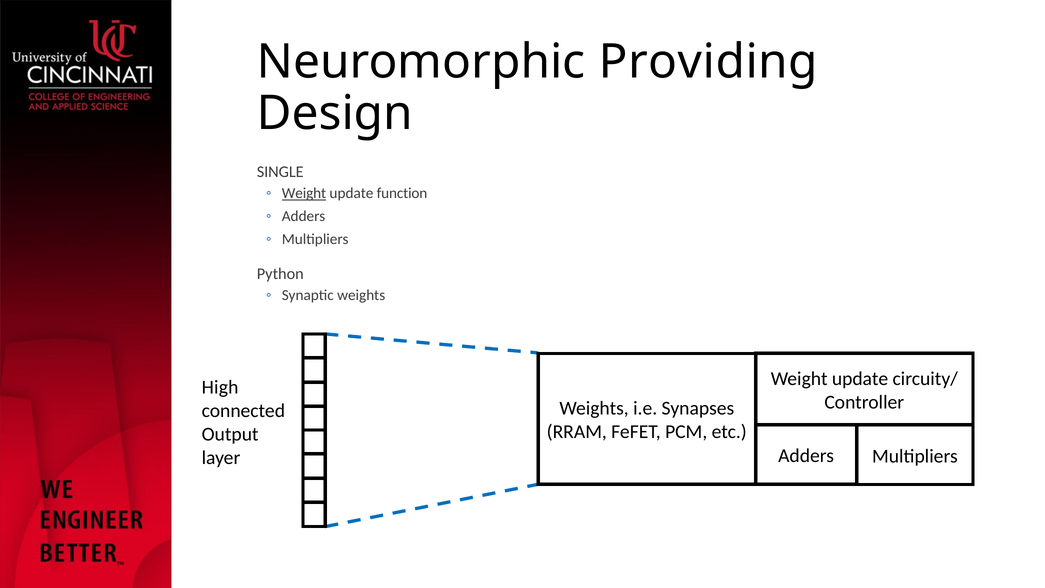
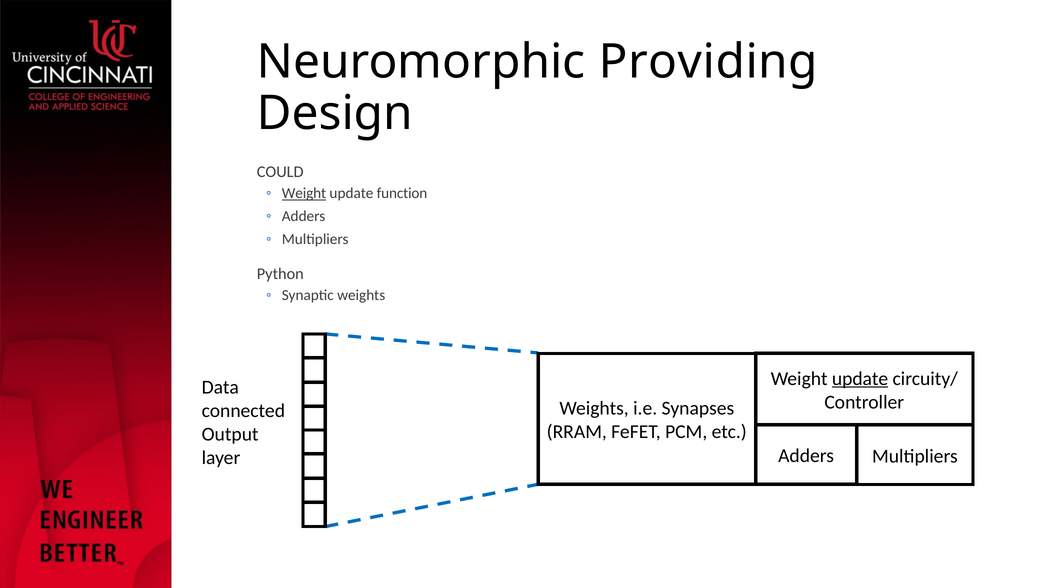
SINGLE: SINGLE -> COULD (280, 172)
update underline: none -> present (860, 379)
High: High -> Data (220, 387)
